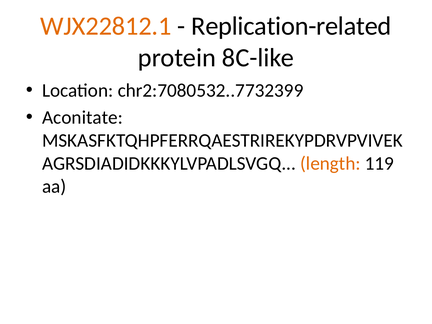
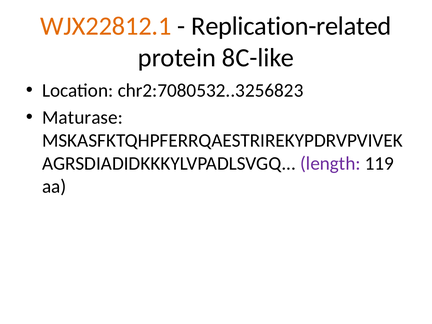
chr2:7080532..7732399: chr2:7080532..7732399 -> chr2:7080532..3256823 (211, 91)
Aconitate: Aconitate -> Maturase (83, 118)
length colour: orange -> purple (330, 164)
